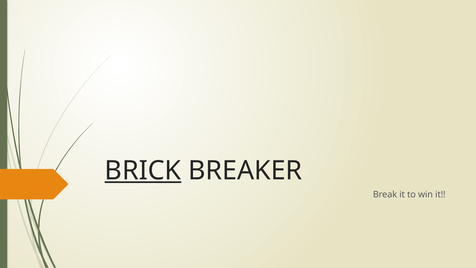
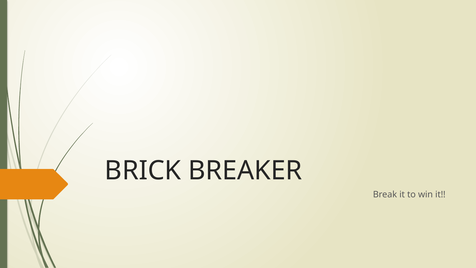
BRICK underline: present -> none (143, 171)
